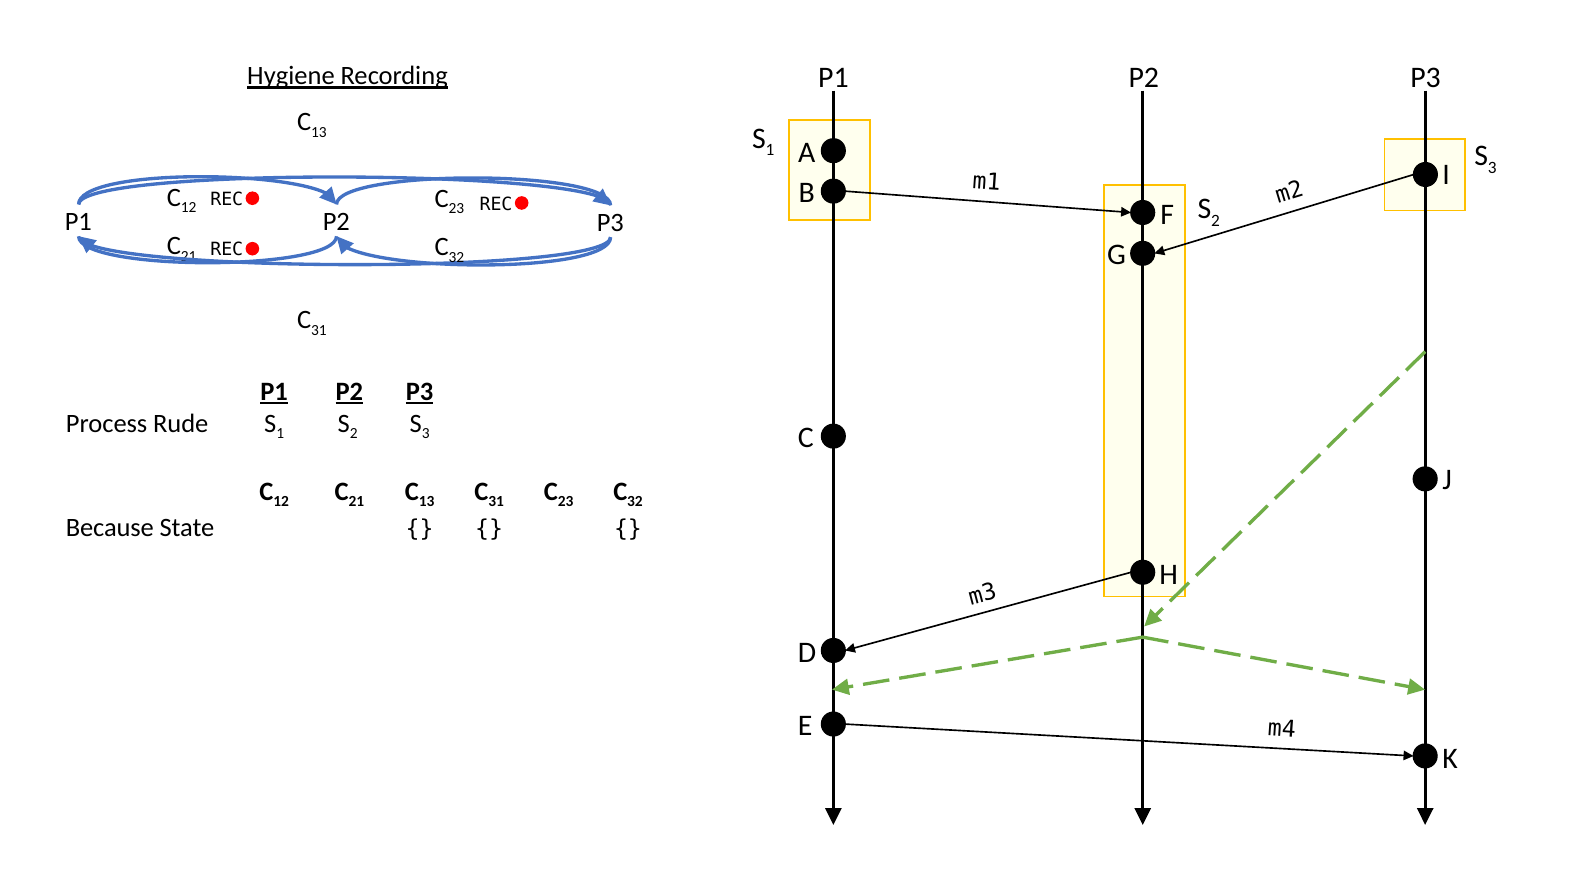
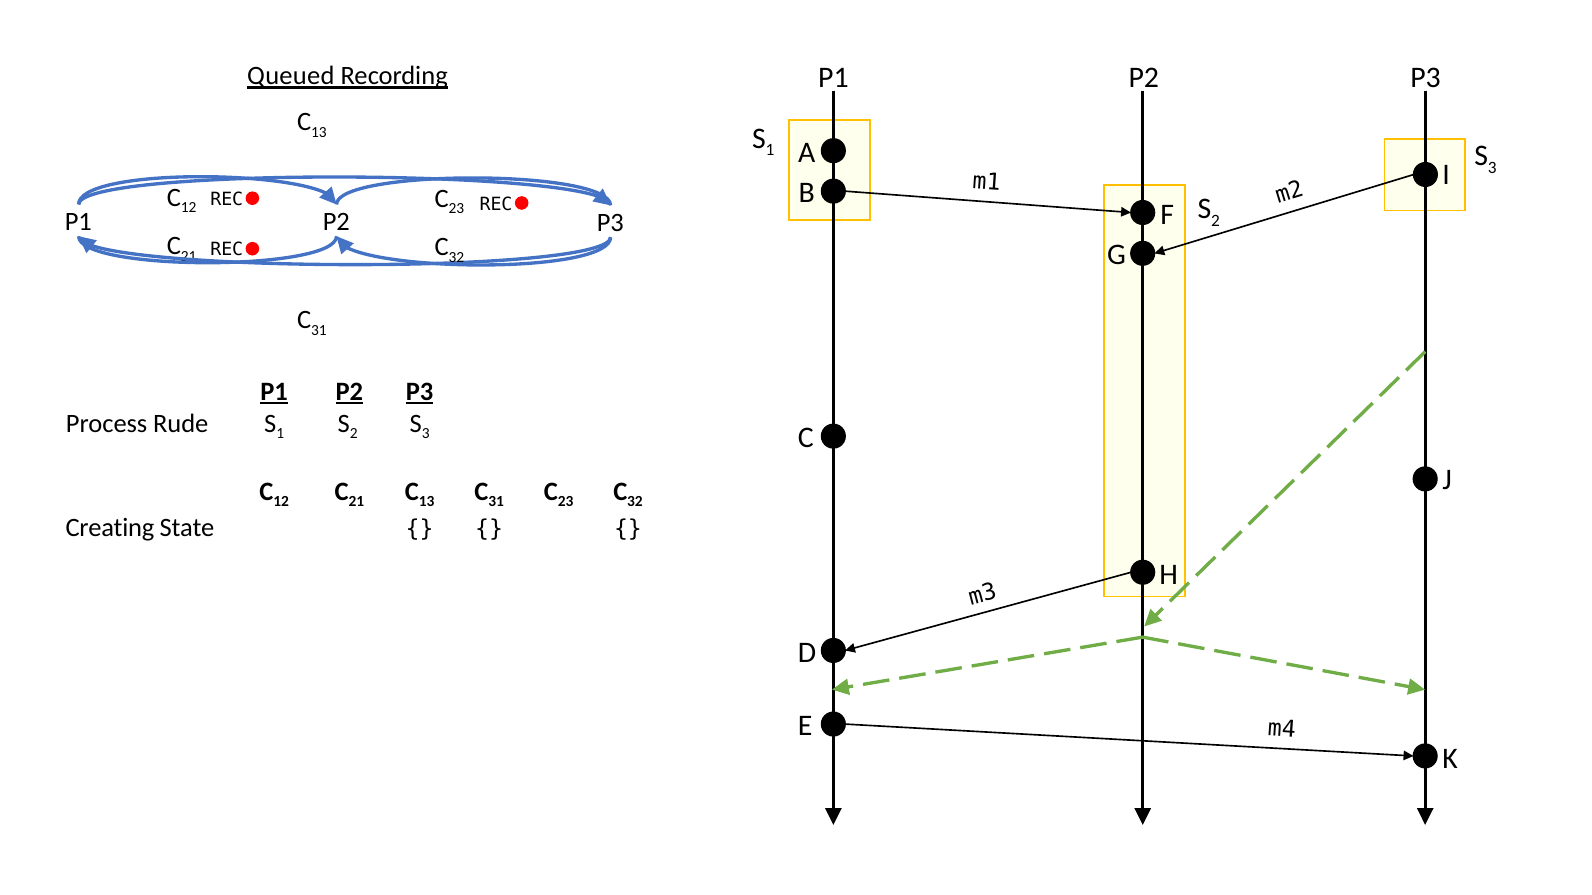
Hygiene: Hygiene -> Queued (291, 76)
Because: Because -> Creating (110, 528)
